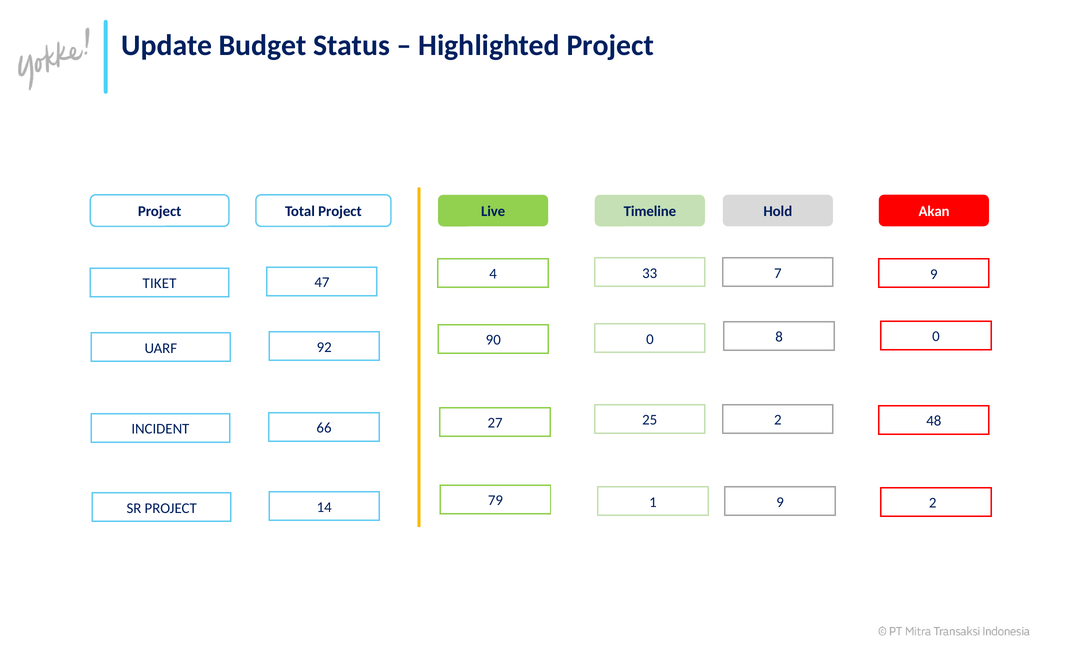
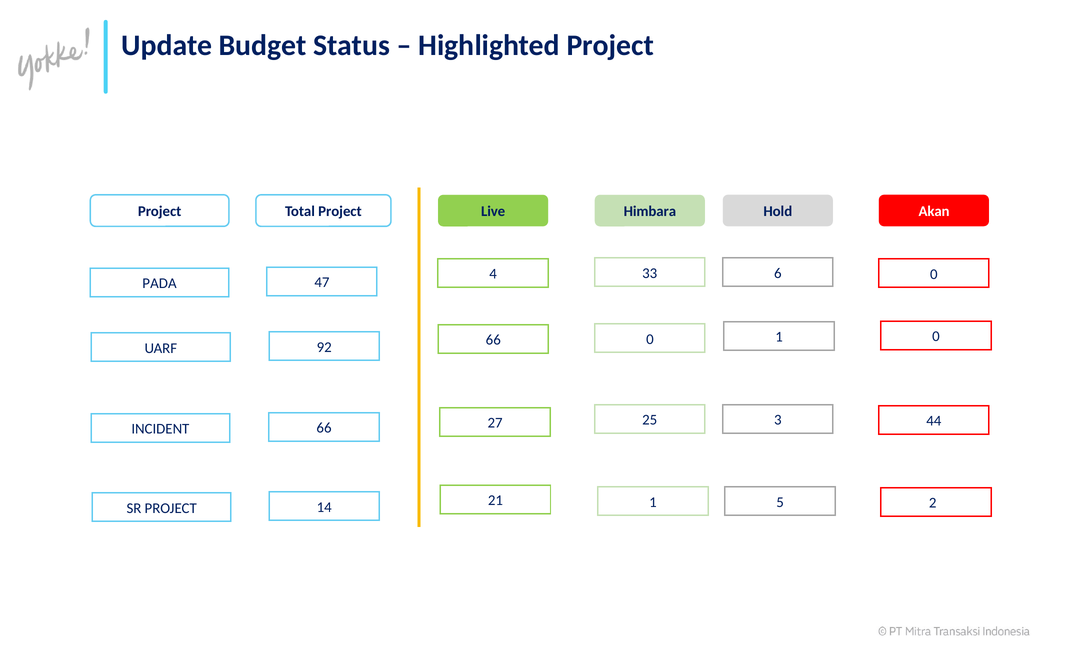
Timeline: Timeline -> Himbara (650, 212)
7: 7 -> 6 (778, 273)
4 9: 9 -> 0 (934, 274)
TIKET: TIKET -> PADA (160, 284)
0 8: 8 -> 1 (779, 337)
92 90: 90 -> 66 (493, 340)
25 2: 2 -> 3 (778, 420)
48: 48 -> 44 (934, 421)
79: 79 -> 21 (495, 501)
1 9: 9 -> 5 (780, 502)
